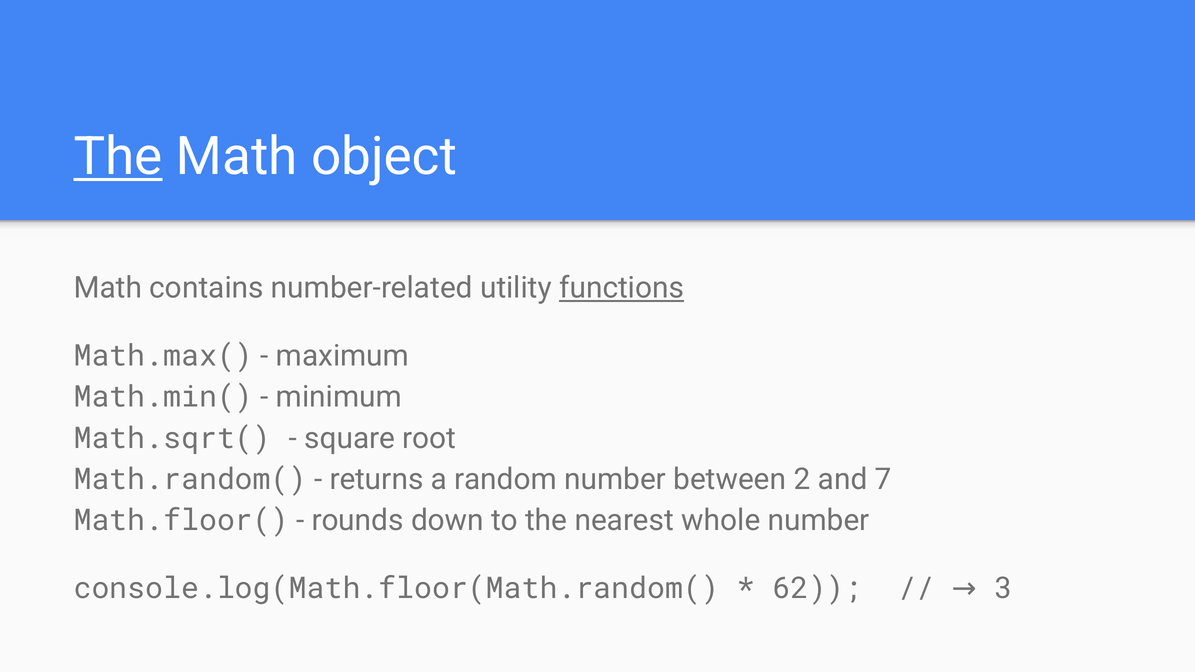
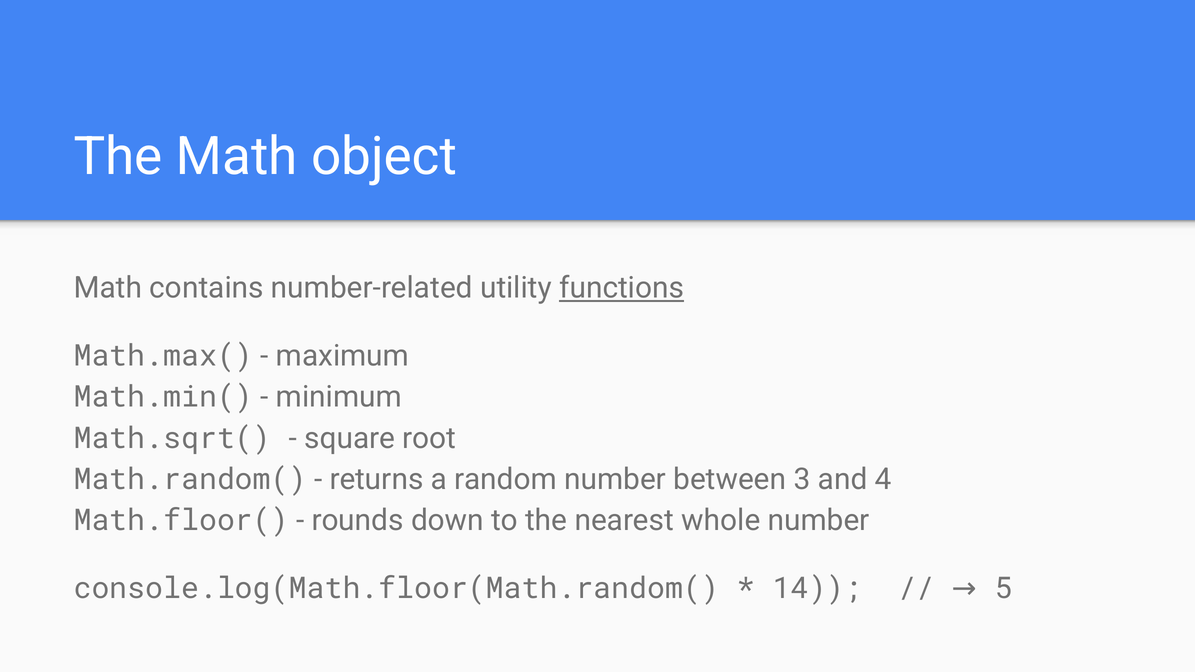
The underline: present -> none (118, 157)
2: 2 -> 3 (802, 480)
7: 7 -> 4 (883, 480)
62: 62 -> 14 (818, 588)
3: 3 -> 5 (1004, 588)
